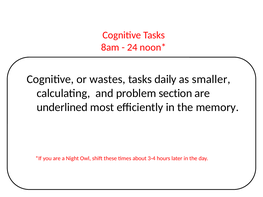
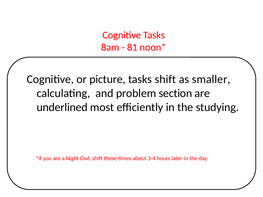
24: 24 -> 81 (132, 47)
wastes: wastes -> picture (108, 79)
tasks daily: daily -> shift (165, 79)
memory: memory -> studying (217, 107)
